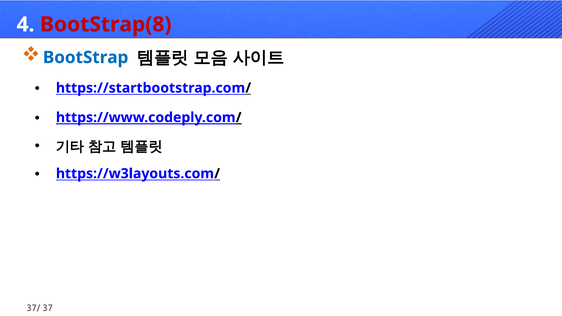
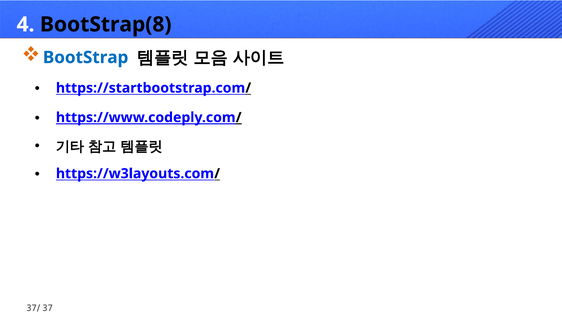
BootStrap(8 colour: red -> black (106, 24)
